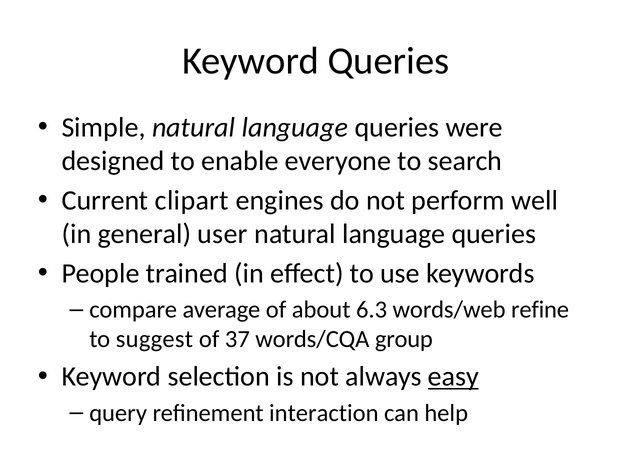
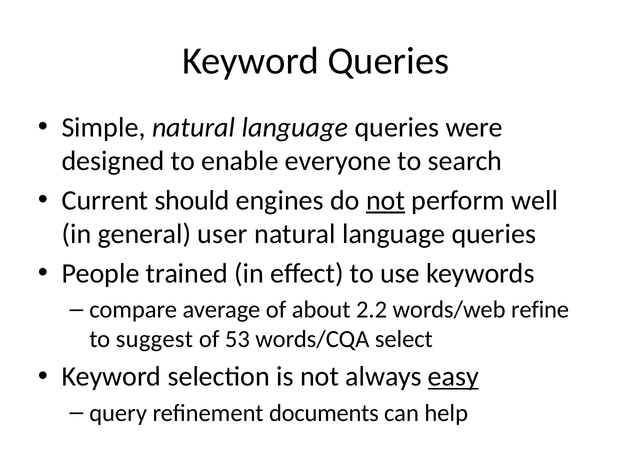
clipart: clipart -> should (192, 200)
not underline: none -> present (386, 200)
6.3: 6.3 -> 2.2 (372, 310)
37: 37 -> 53 (237, 339)
group: group -> select (404, 339)
interaction: interaction -> documents (324, 413)
